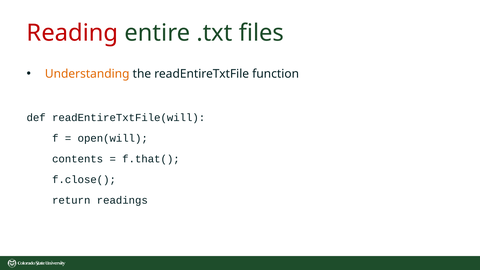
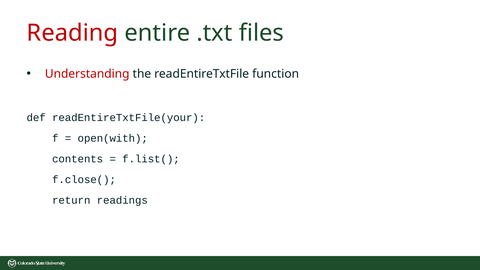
Understanding colour: orange -> red (87, 74)
readEntireTxtFile(will: readEntireTxtFile(will -> readEntireTxtFile(your (129, 118)
open(will: open(will -> open(with (113, 138)
f.that(: f.that( -> f.list( (151, 159)
